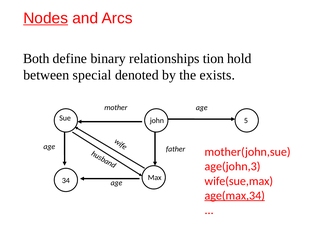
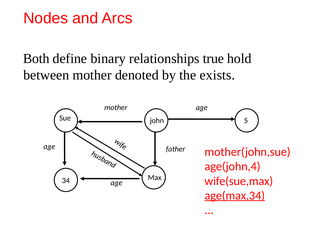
Nodes underline: present -> none (46, 18)
tion: tion -> true (213, 58)
between special: special -> mother (92, 75)
age(john,3: age(john,3 -> age(john,4 (233, 166)
